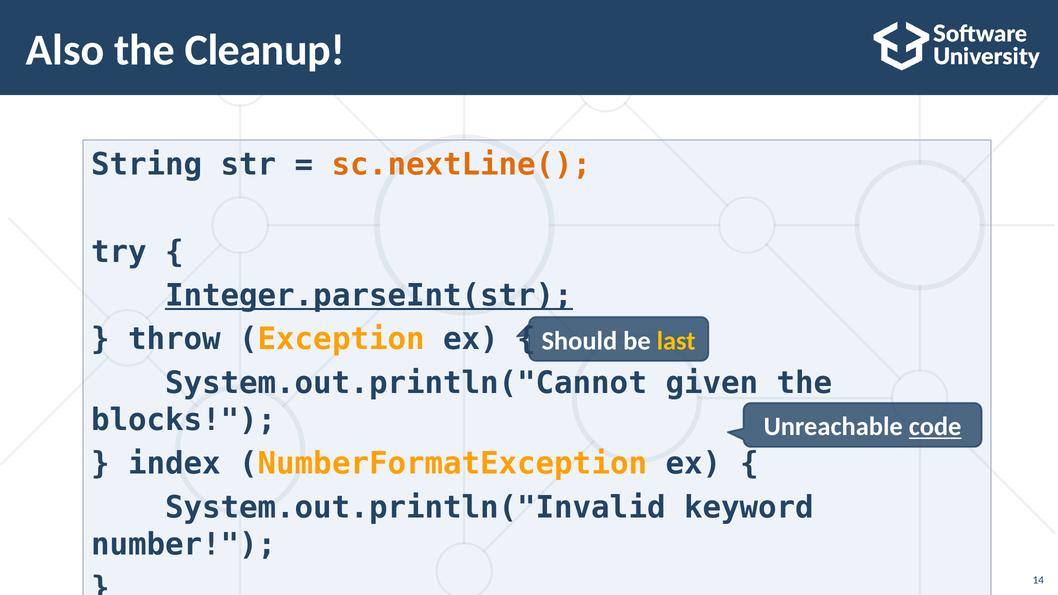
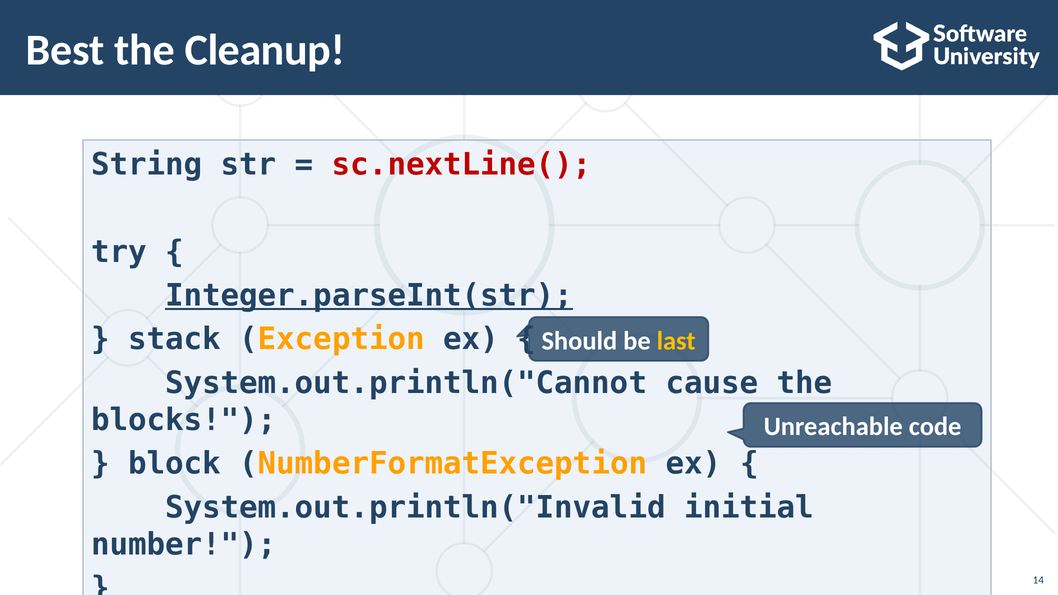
Also: Also -> Best (65, 50)
sc.nextLine( colour: orange -> red (462, 165)
throw: throw -> stack (174, 339)
given: given -> cause (712, 383)
code underline: present -> none (935, 427)
index: index -> block (174, 464)
keyword: keyword -> initial (749, 507)
